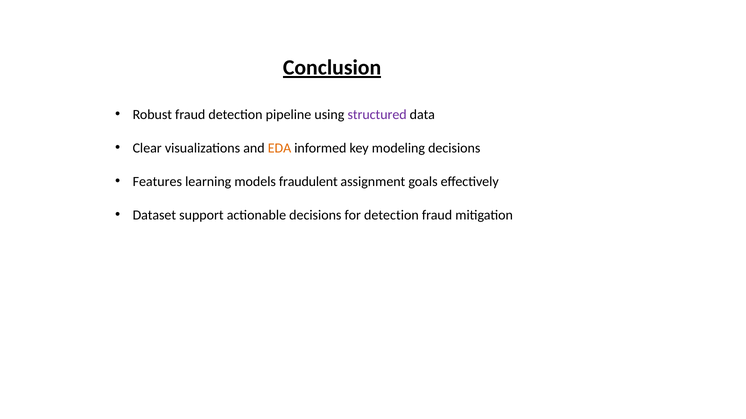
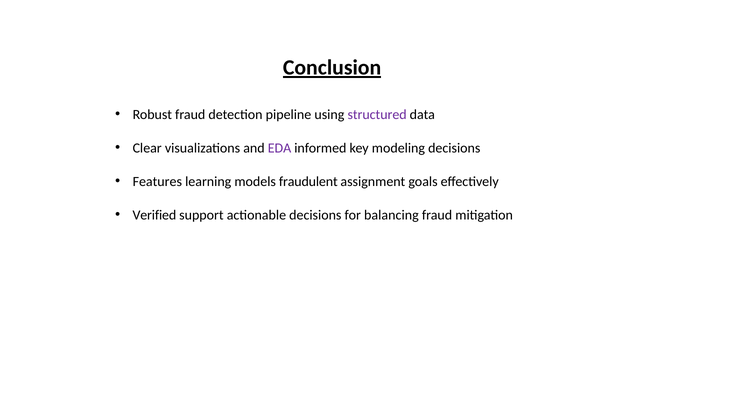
EDA colour: orange -> purple (280, 148)
Dataset: Dataset -> Verified (154, 215)
for detection: detection -> balancing (391, 215)
